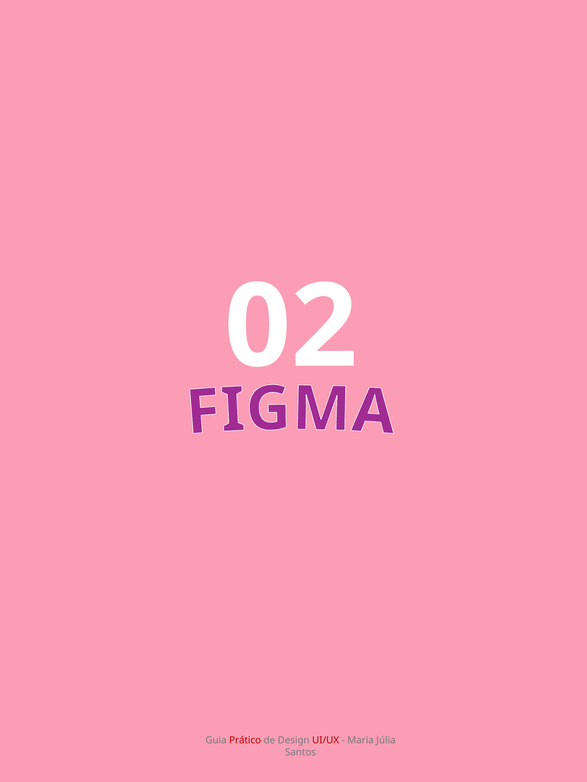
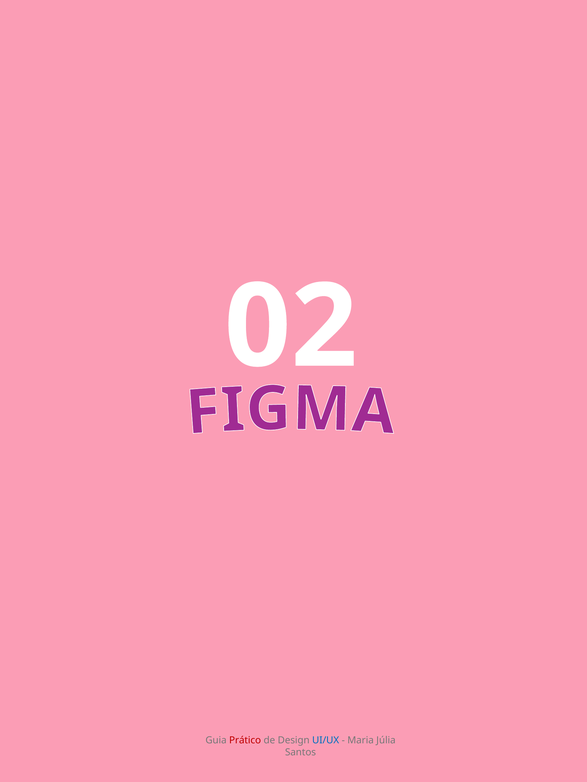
UI/UX colour: red -> blue (326, 741)
